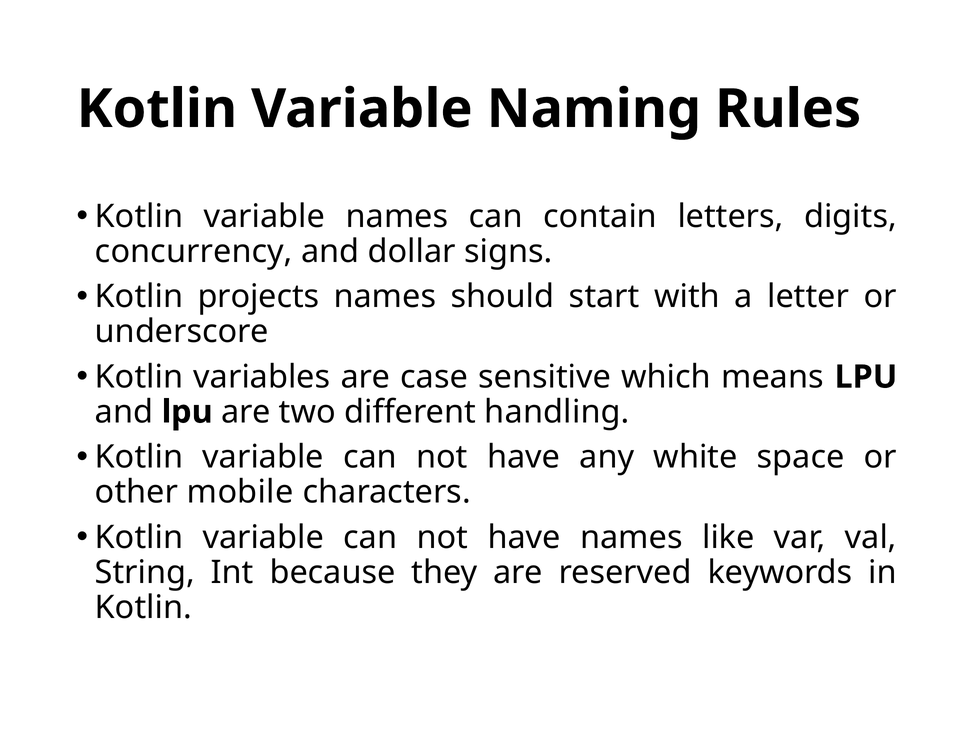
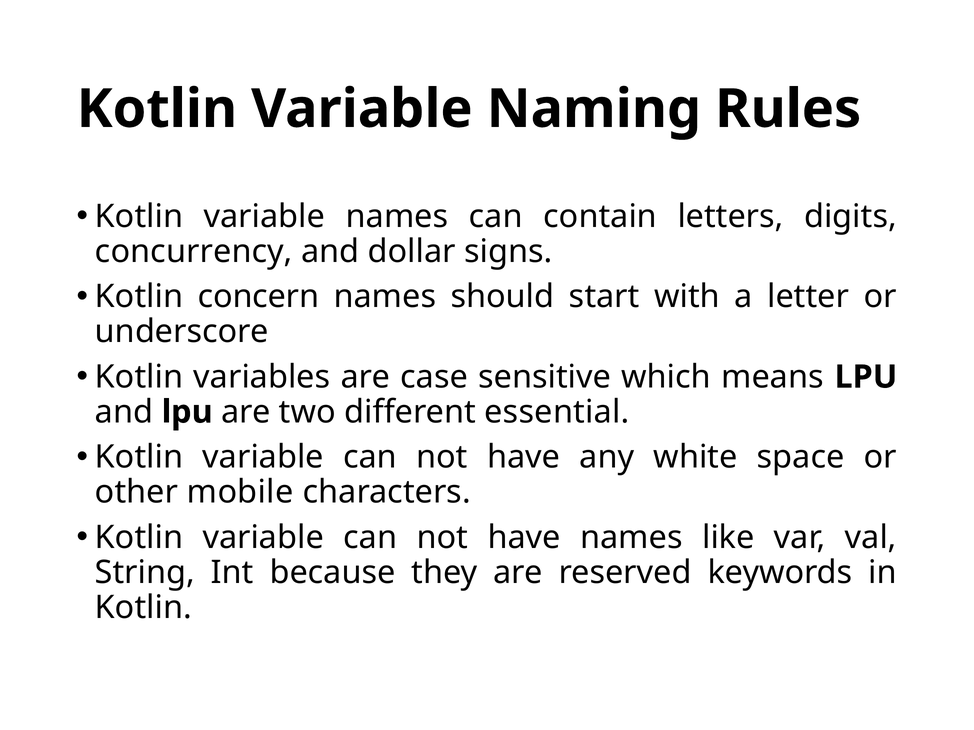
projects: projects -> concern (258, 297)
handling: handling -> essential (557, 412)
